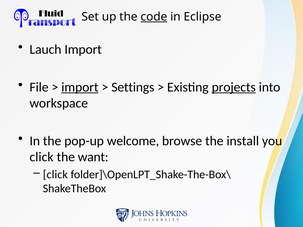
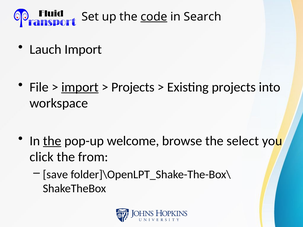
Eclipse: Eclipse -> Search (202, 17)
Settings: Settings -> Projects (133, 87)
projects underline: present -> none (234, 87)
the underline: none -> present (52, 141)
install: install -> select (243, 141)
want: want -> from (93, 157)
click: click -> save (55, 175)
